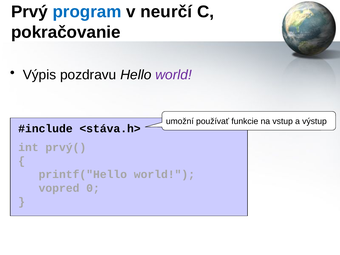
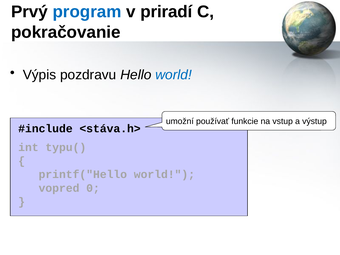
neurčí: neurčí -> priradí (166, 12)
world colour: purple -> blue (174, 75)
prvý(: prvý( -> typu( (66, 147)
